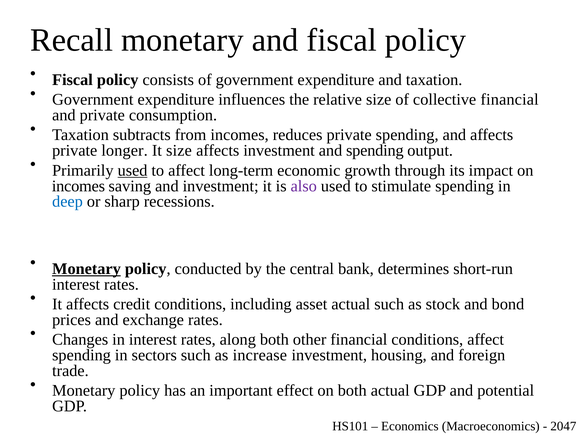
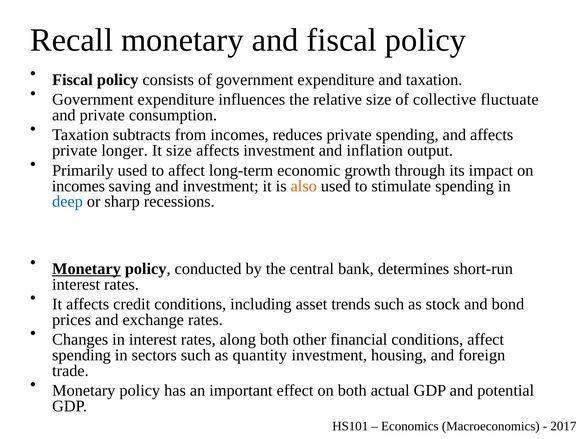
collective financial: financial -> fluctuate (510, 99)
and spending: spending -> inflation (375, 150)
used underline: present -> none (133, 170)
also colour: purple -> orange (304, 186)
asset actual: actual -> trends (351, 304)
increase: increase -> quantity (260, 355)
2047: 2047 -> 2017 (563, 426)
